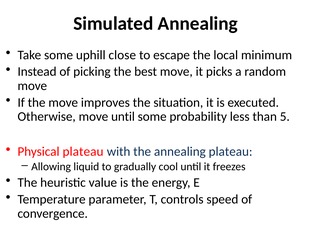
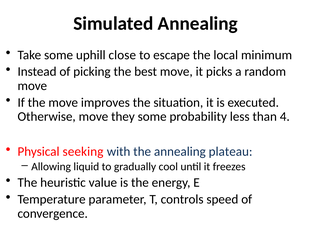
move until: until -> they (123, 116)
5: 5 -> 4 (285, 116)
Physical plateau: plateau -> seeking (83, 151)
